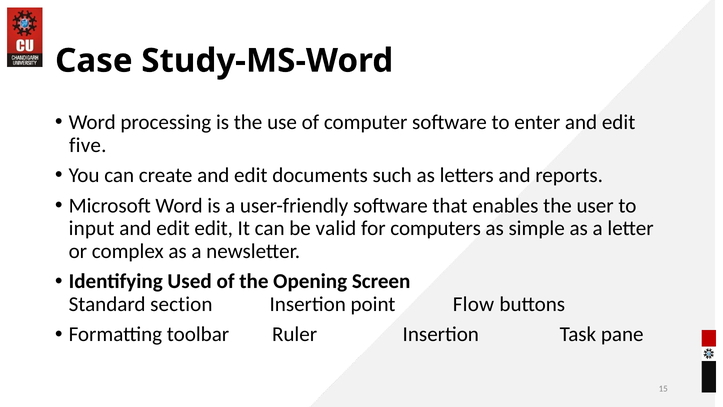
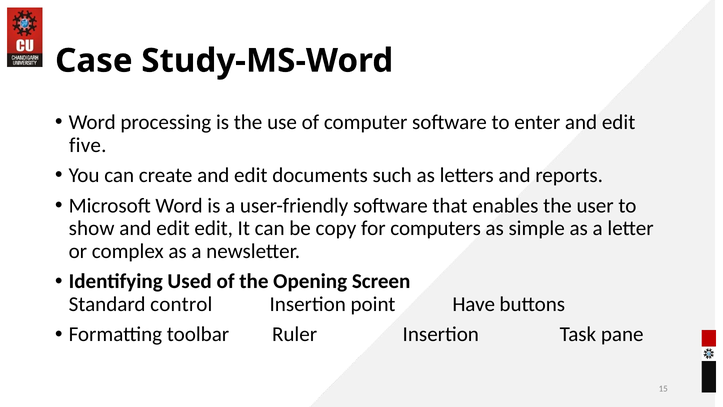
input: input -> show (92, 228)
valid: valid -> copy (336, 228)
section: section -> control (181, 304)
Flow: Flow -> Have (474, 304)
